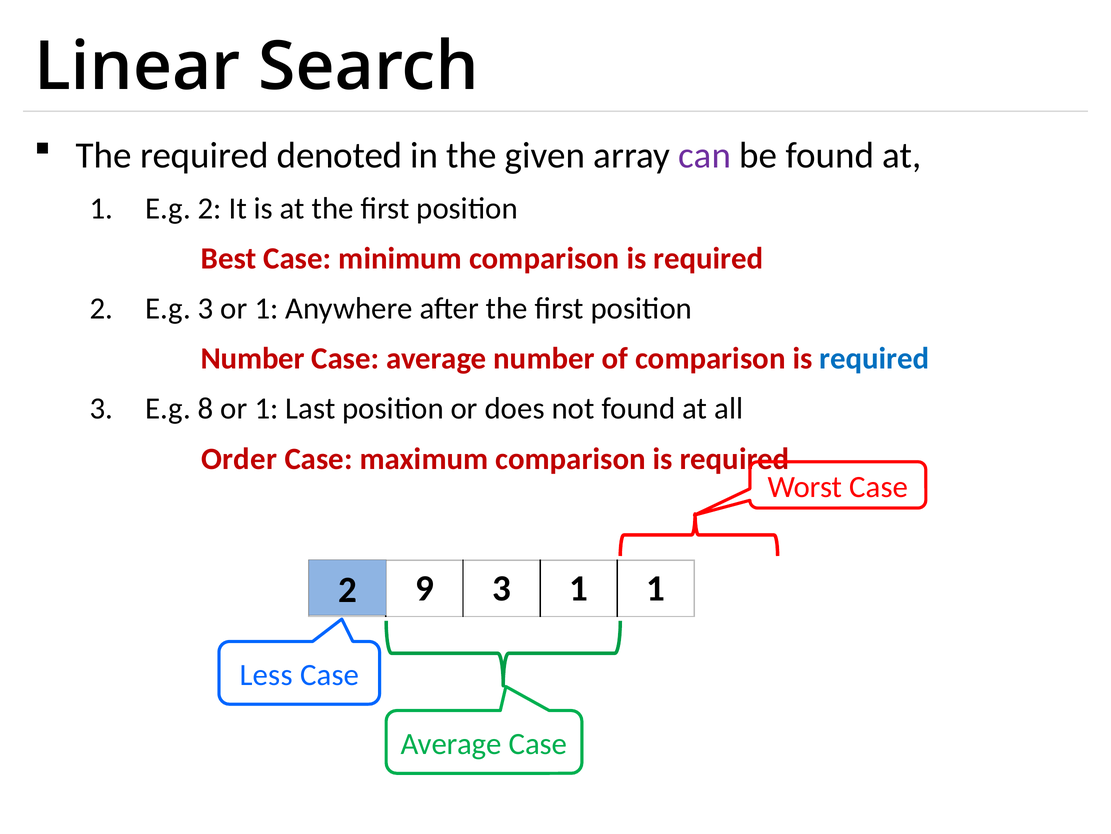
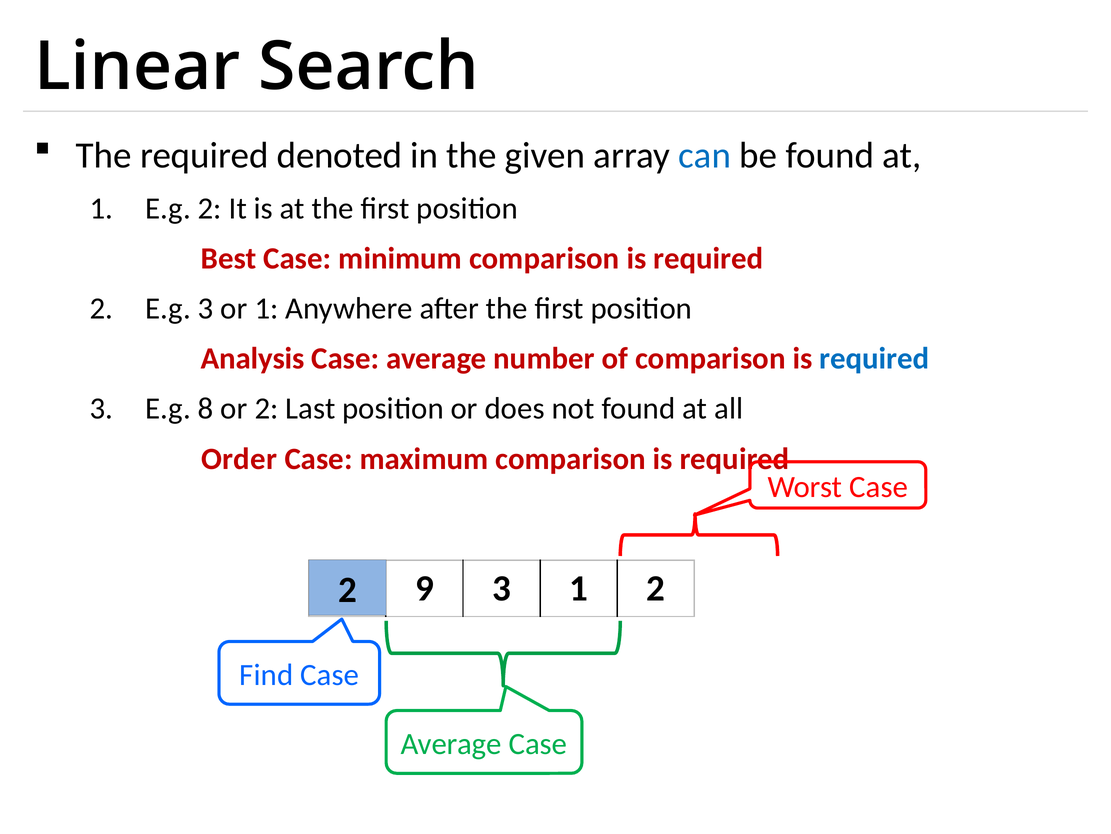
can colour: purple -> blue (705, 155)
Number: Number -> Analysis (253, 358)
8 or 1: 1 -> 2 (266, 408)
1 1: 1 -> 2 (656, 588)
Less: Less -> Find (266, 674)
